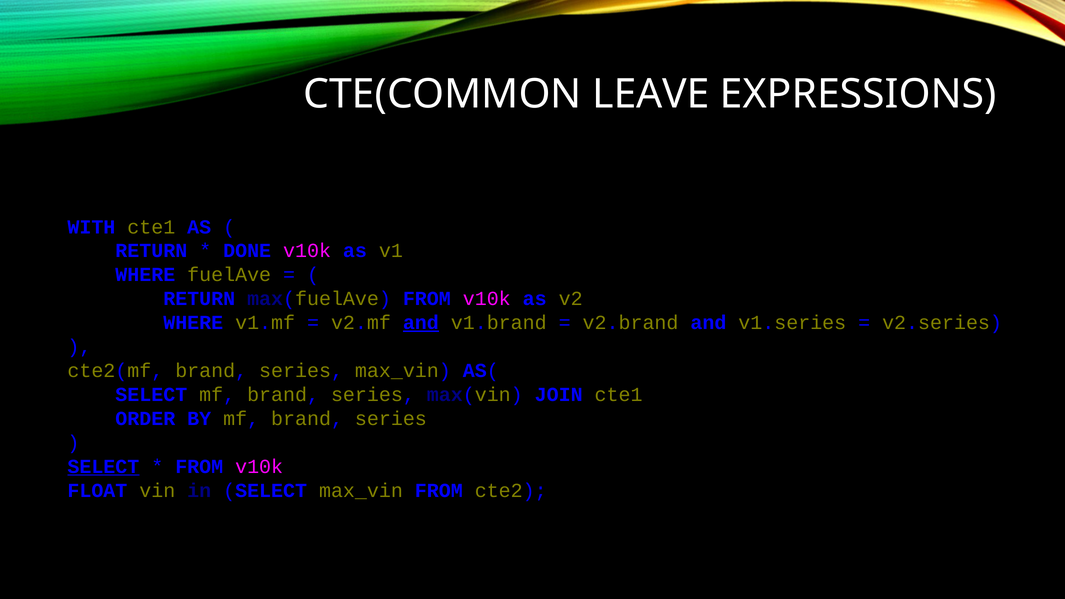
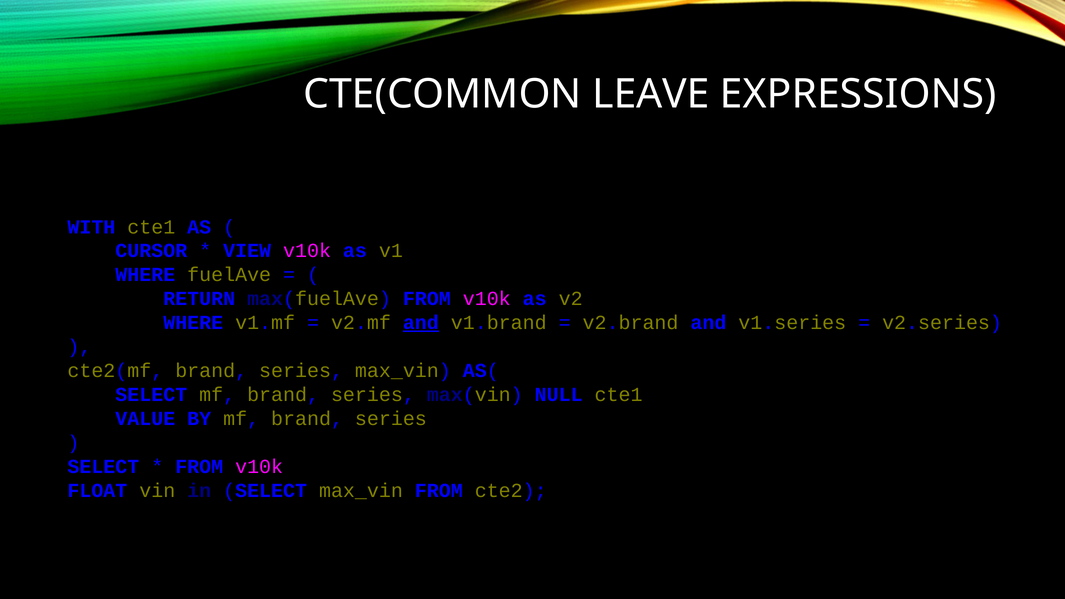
RETURN: RETURN -> CURSOR (151, 251)
DONE: DONE -> VIEW (247, 251)
JOIN: JOIN -> NULL (559, 395)
ORDER: ORDER -> VALUE (145, 419)
SELECT underline: present -> none (103, 467)
